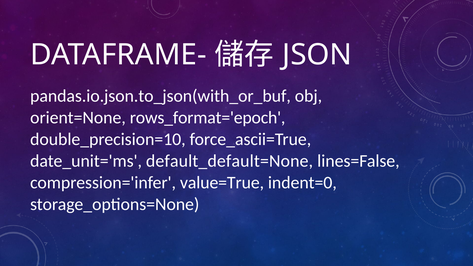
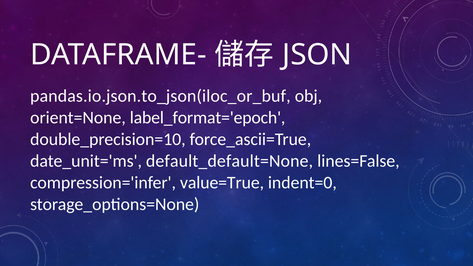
pandas.io.json.to_json(with_or_buf: pandas.io.json.to_json(with_or_buf -> pandas.io.json.to_json(iloc_or_buf (160, 96)
rows_format='epoch: rows_format='epoch -> label_format='epoch (208, 118)
